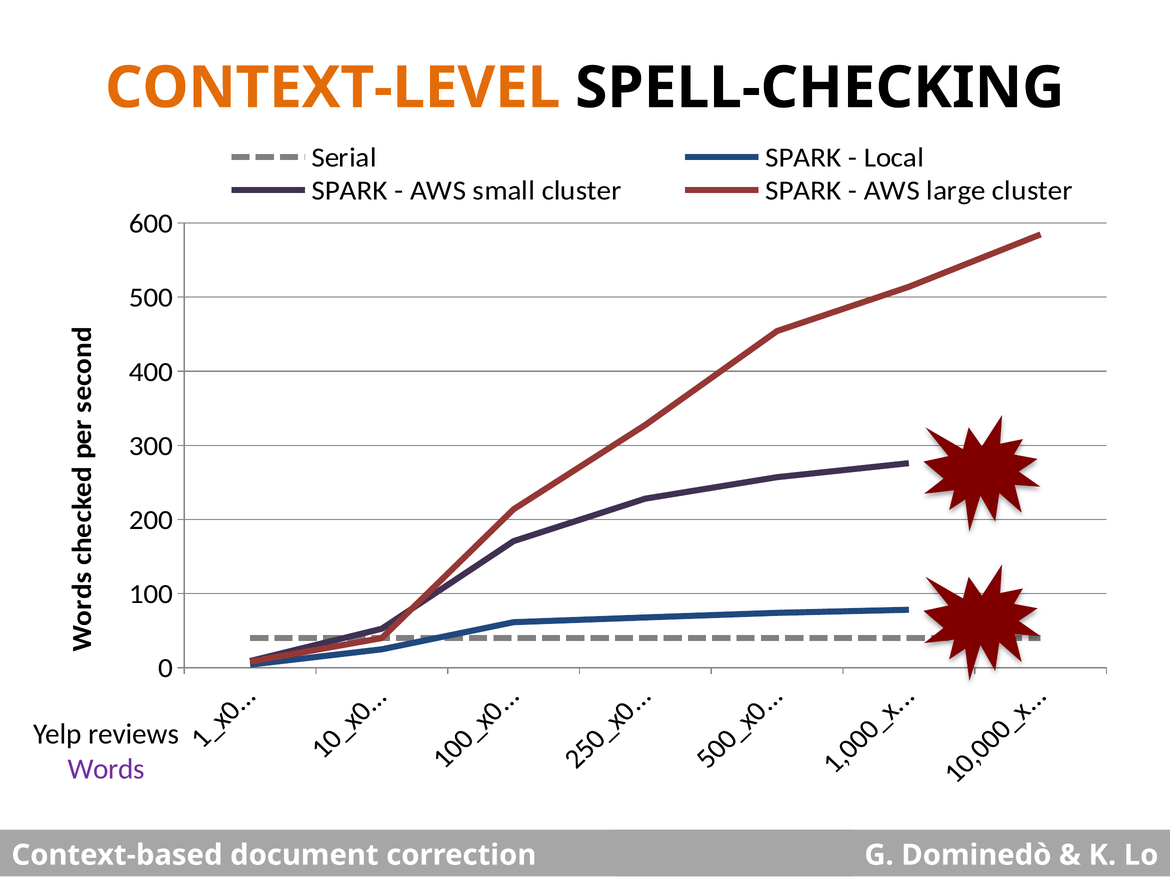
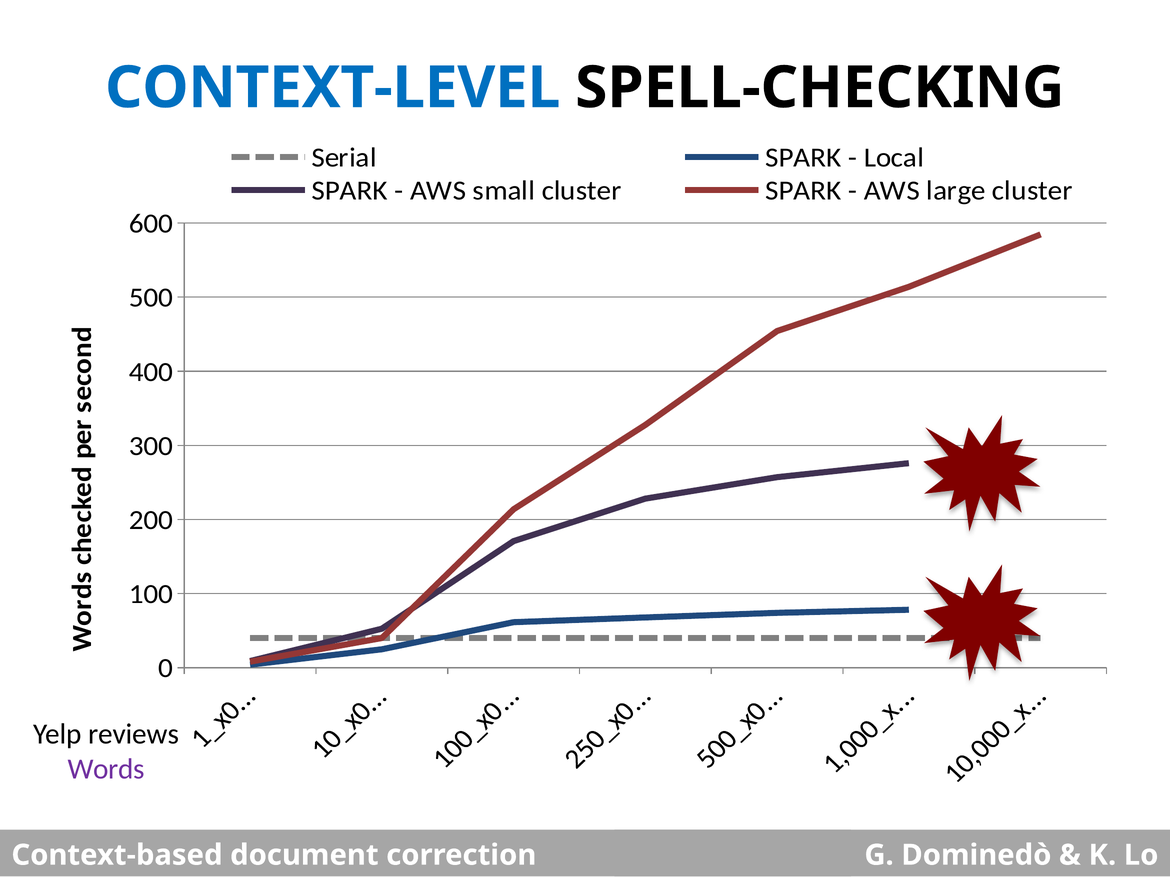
CONTEXT-LEVEL colour: orange -> blue (333, 88)
